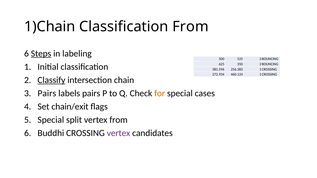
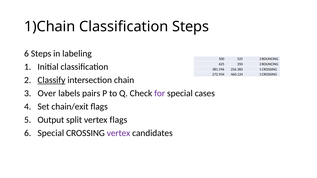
Classification From: From -> Steps (191, 27)
Steps underline: present -> none (41, 54)
Pairs: Pairs -> Over (47, 93)
for colour: orange -> purple (160, 93)
Special: Special -> Output (51, 120)
vertex from: from -> flags (118, 120)
6 Buddhi: Buddhi -> Special (51, 133)
